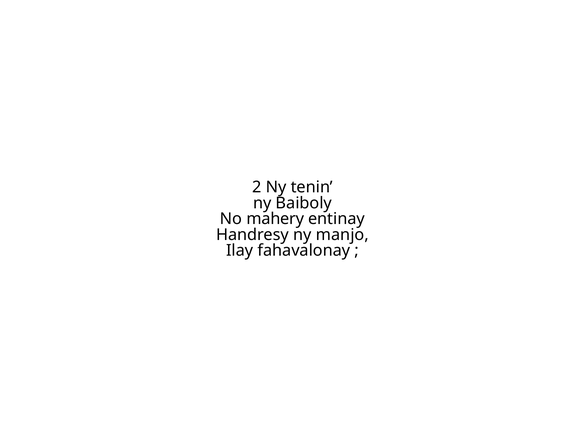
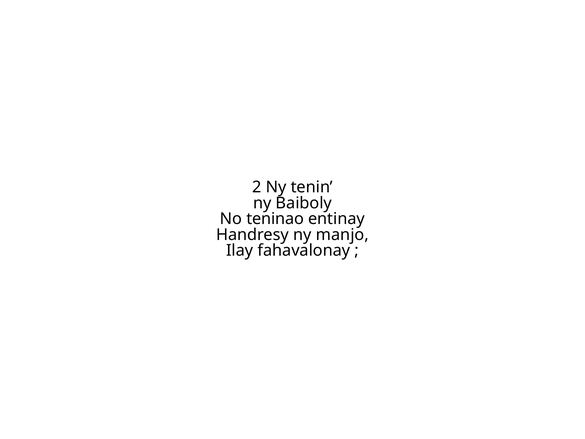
mahery: mahery -> teninao (275, 219)
